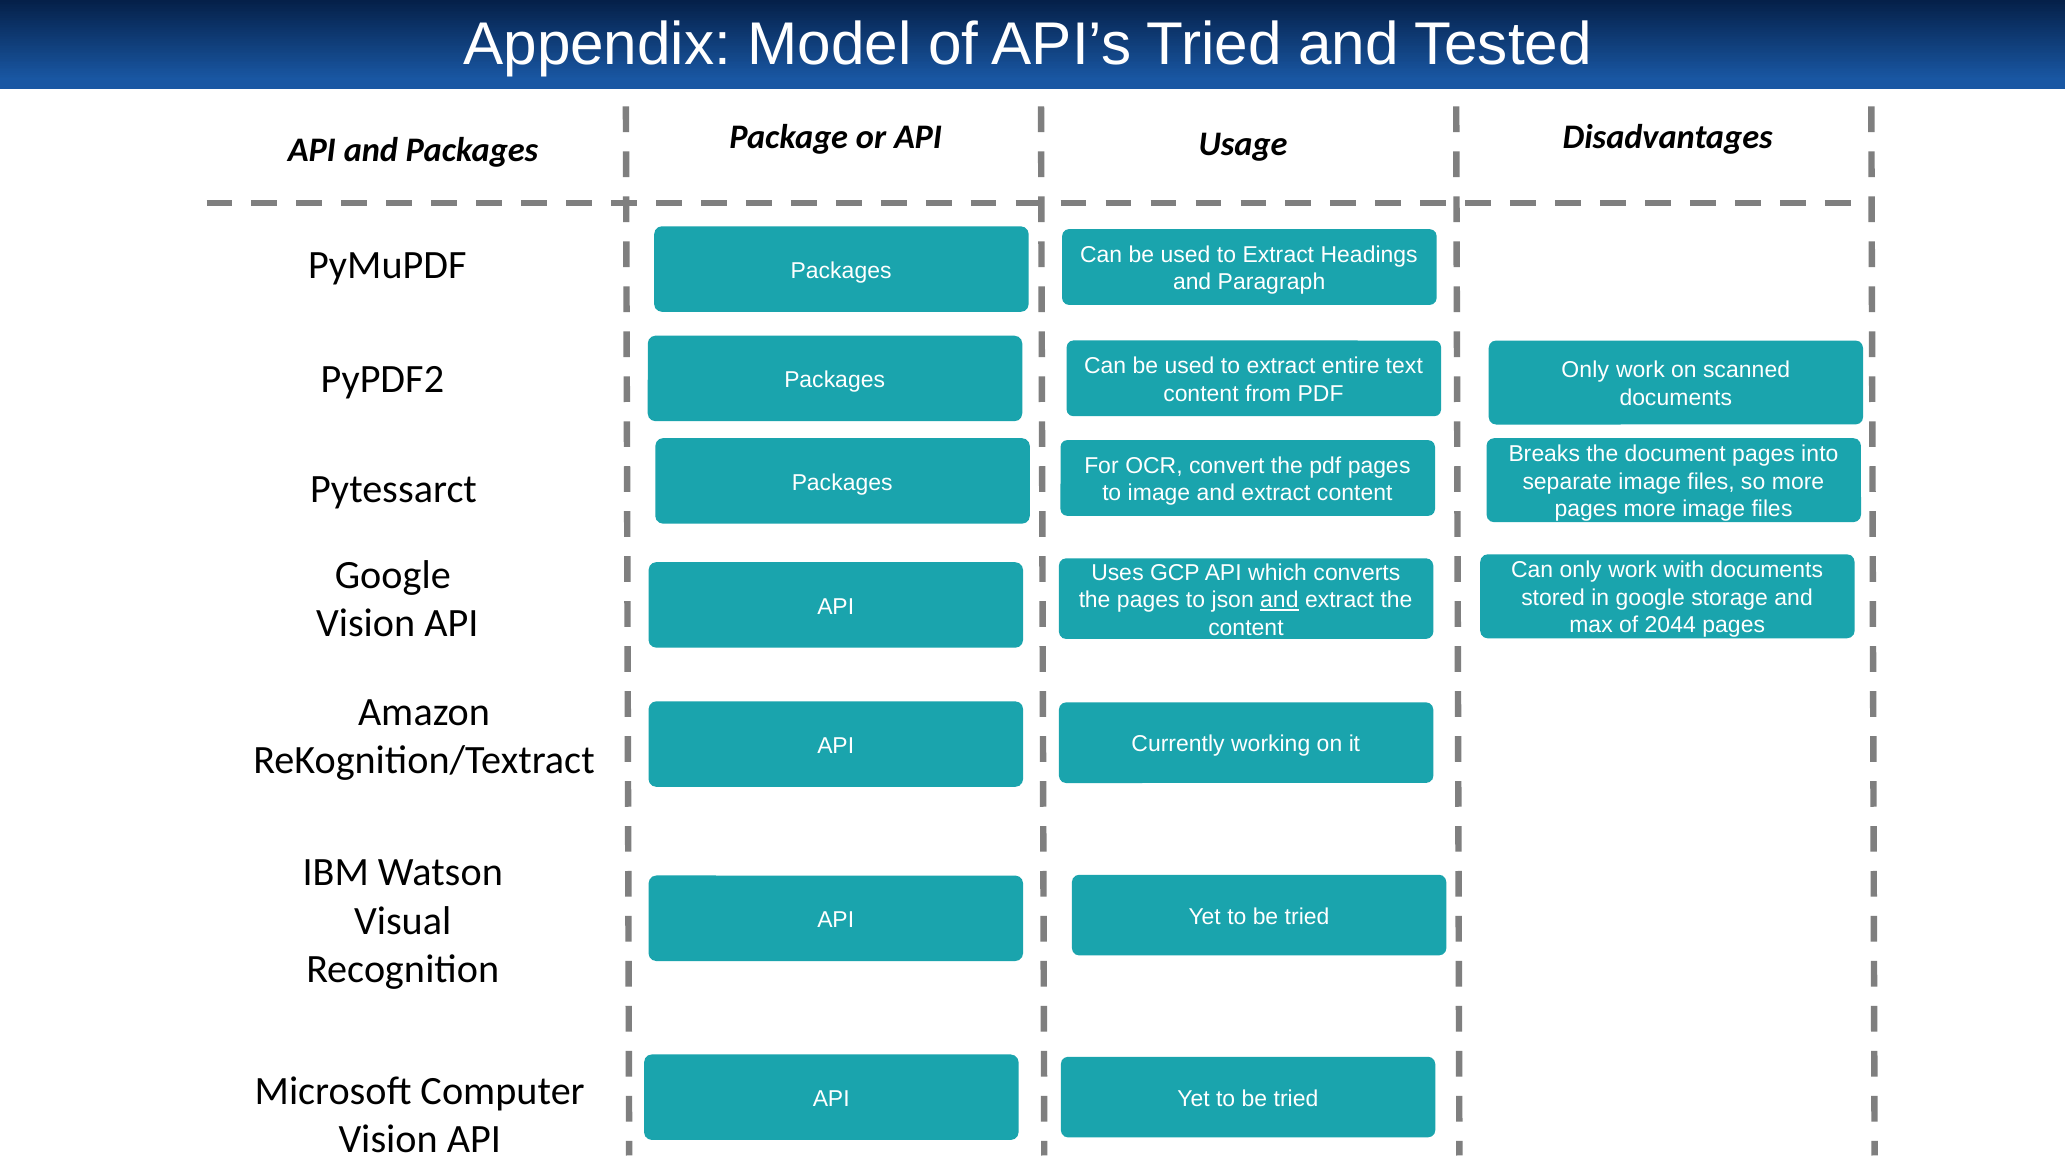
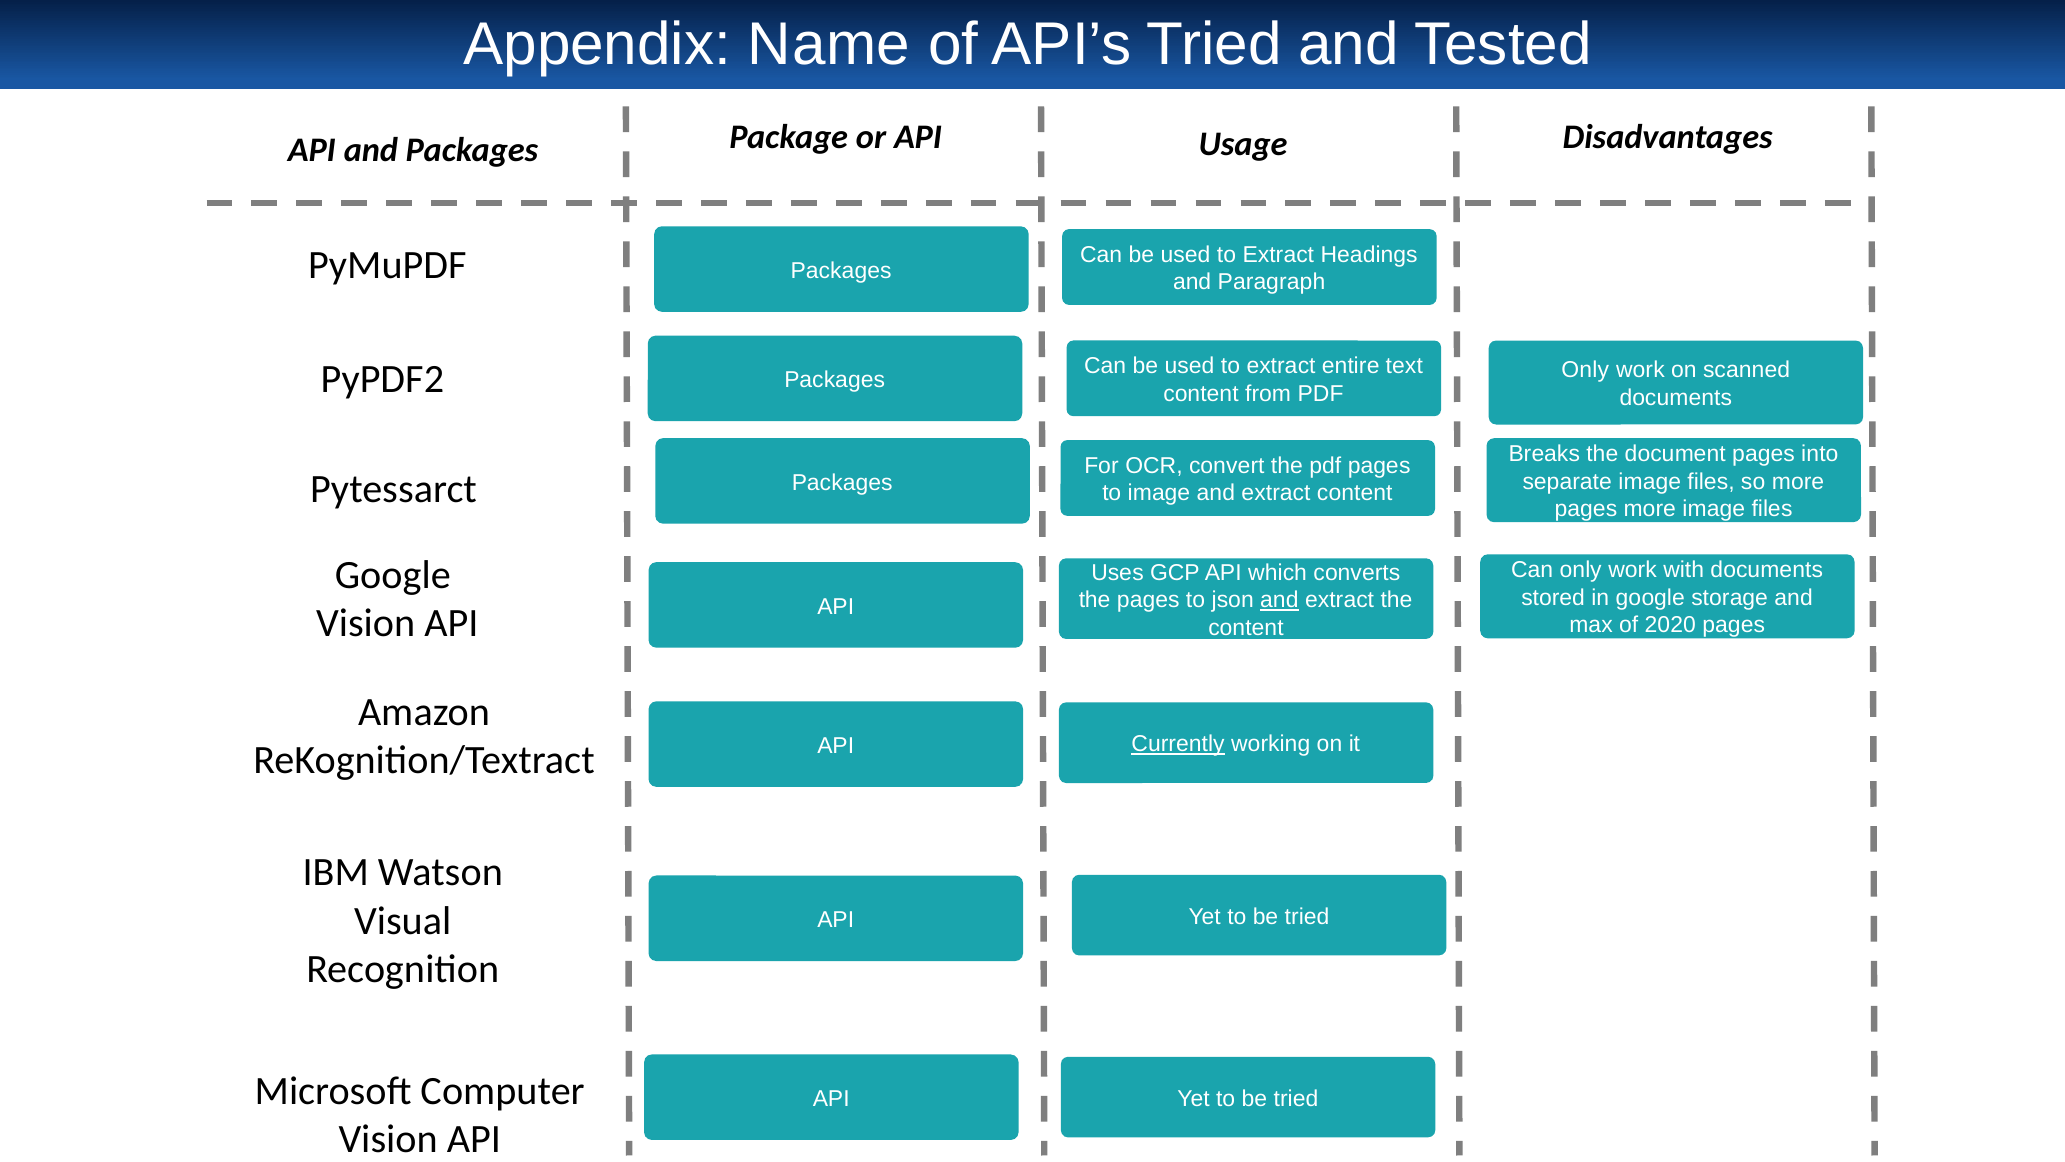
Model: Model -> Name (829, 44)
2044: 2044 -> 2020 (1670, 625)
Currently underline: none -> present (1178, 744)
